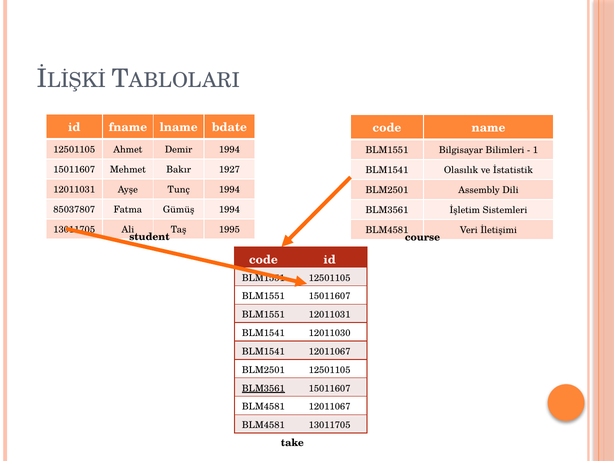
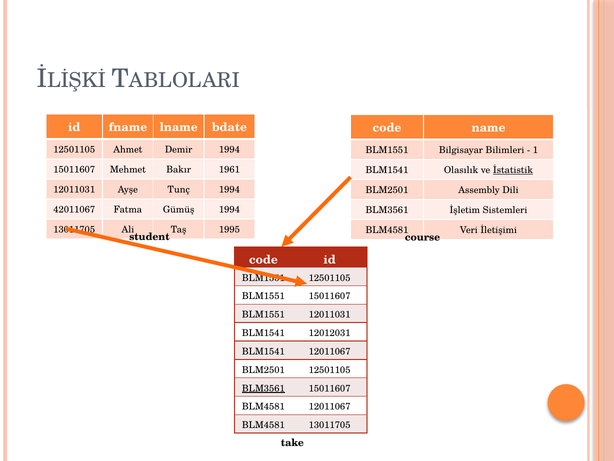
1927: 1927 -> 1961 (229, 169)
İstatistik underline: none -> present (513, 170)
85037807: 85037807 -> 42011067 (74, 209)
12011030: 12011030 -> 12012031 (330, 333)
